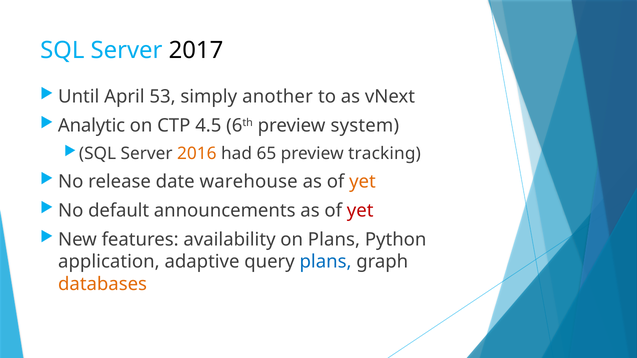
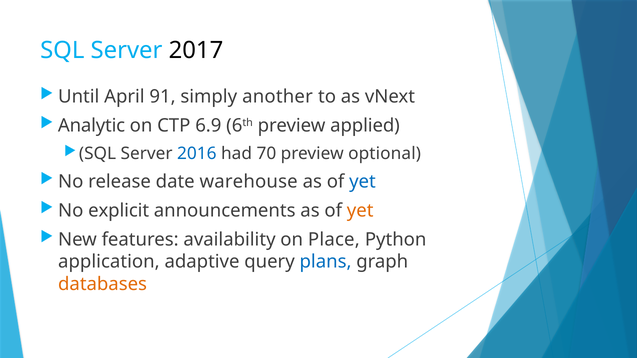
53: 53 -> 91 (163, 97)
4.5: 4.5 -> 6.9 (208, 126)
system: system -> applied (365, 126)
2016 colour: orange -> blue (197, 154)
65: 65 -> 70 (266, 154)
tracking: tracking -> optional (385, 154)
yet colour: orange -> blue (362, 182)
default: default -> explicit (119, 211)
yet colour: red -> orange (360, 211)
on Plans: Plans -> Place (334, 240)
